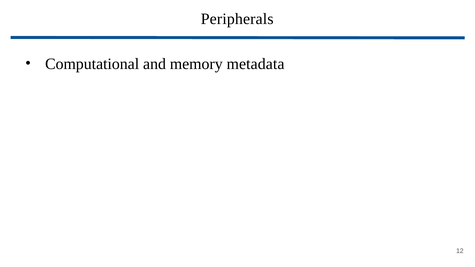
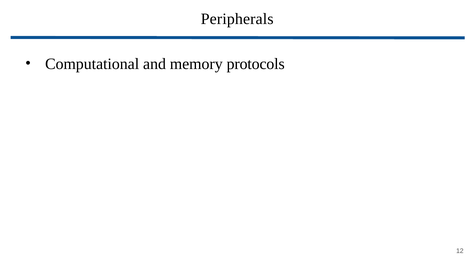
metadata: metadata -> protocols (256, 64)
